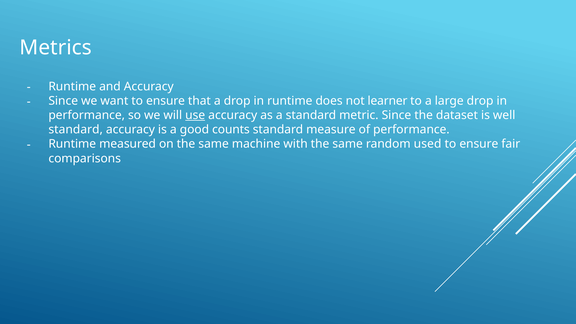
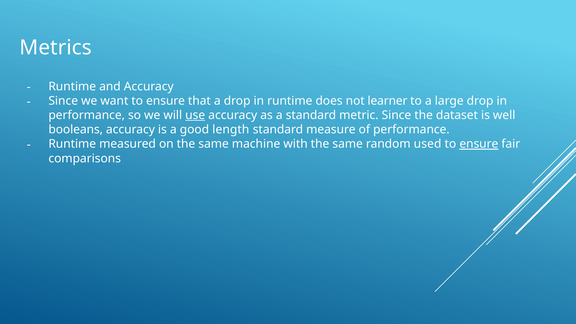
standard: standard -> booleans (76, 130)
counts: counts -> length (231, 130)
ensure underline: none -> present (479, 144)
